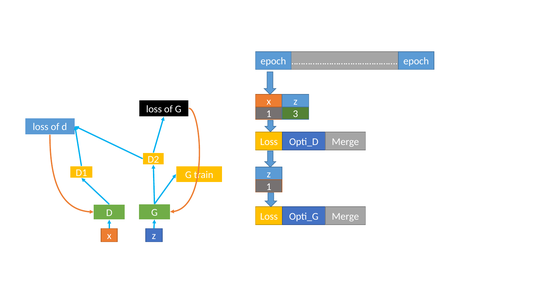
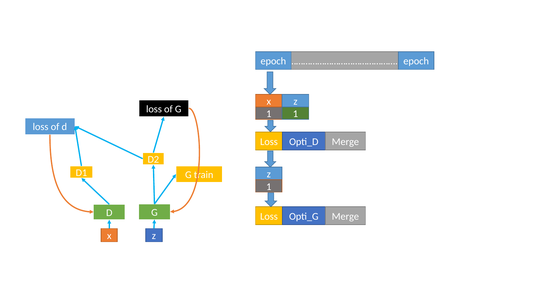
1 3: 3 -> 1 (295, 114)
